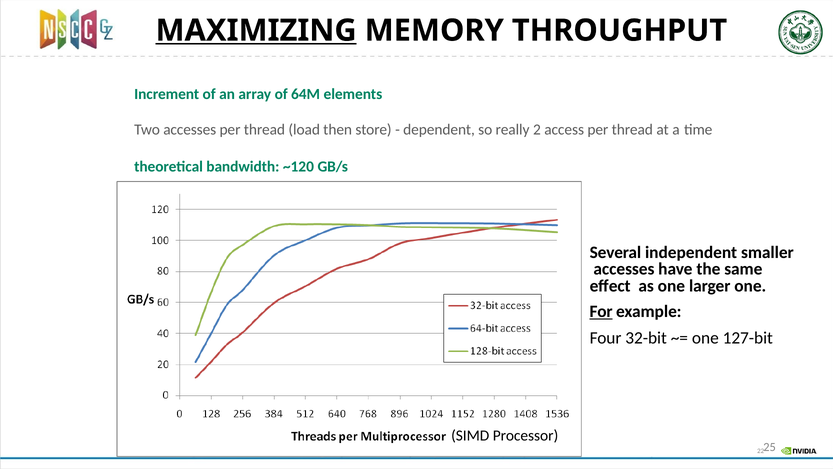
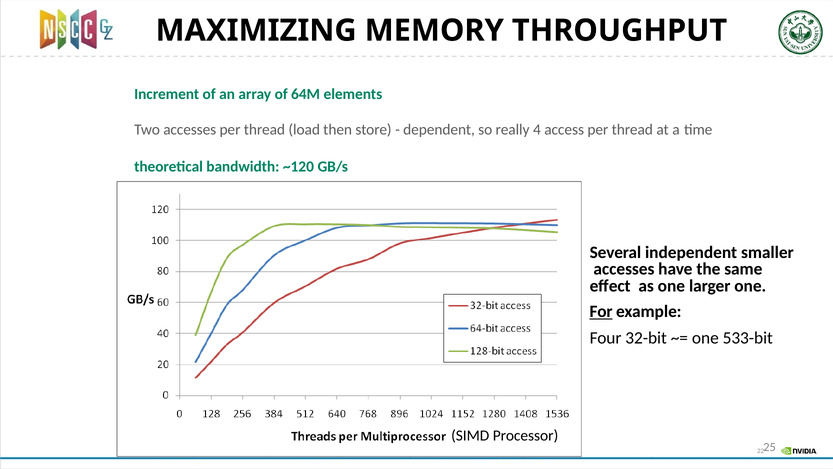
MAXIMIZING underline: present -> none (256, 30)
2: 2 -> 4 (537, 129)
127-bit: 127-bit -> 533-bit (748, 338)
